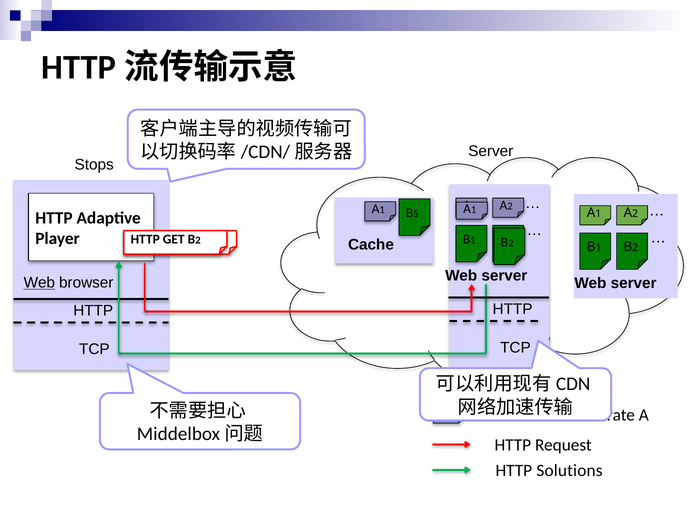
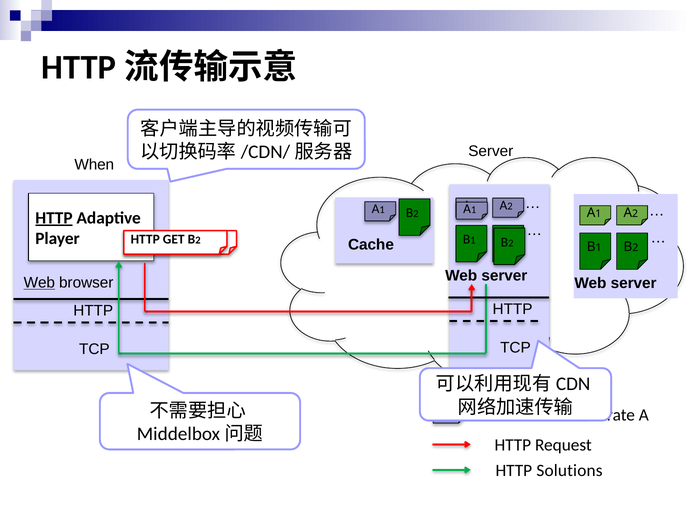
Stops: Stops -> When (94, 165)
5: 5 -> 2 (416, 214)
HTTP underline: none -> present (54, 218)
